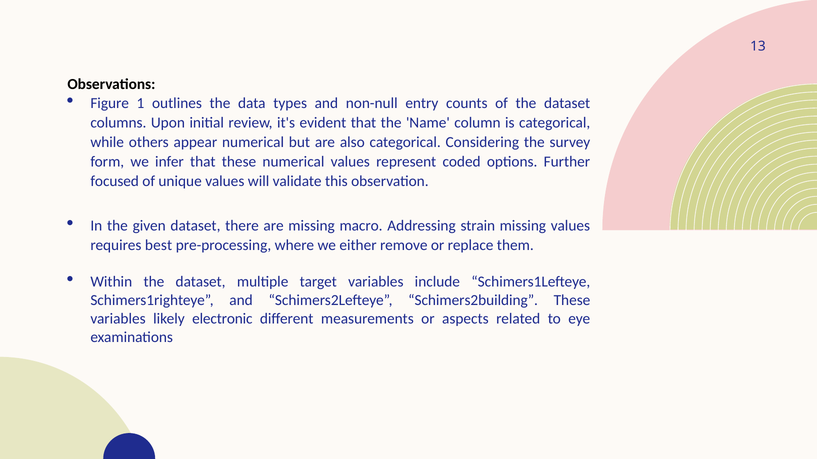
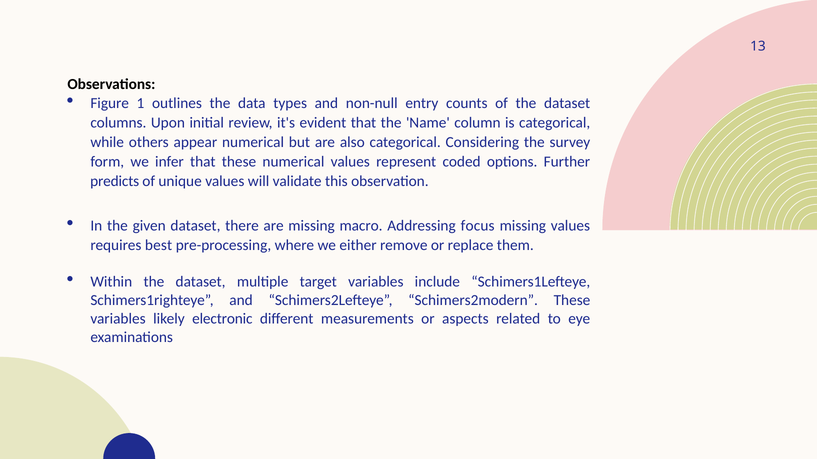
focused: focused -> predicts (115, 181)
strain: strain -> focus (478, 226)
Schimers2building: Schimers2building -> Schimers2modern (473, 301)
